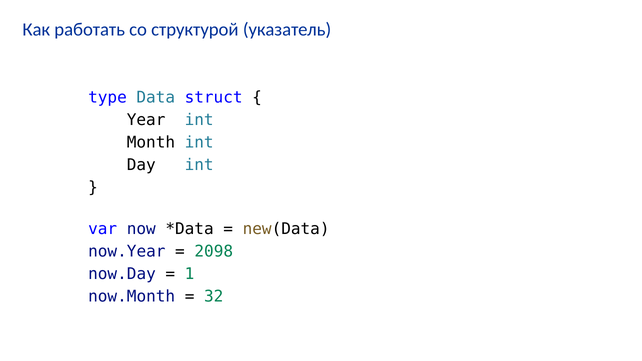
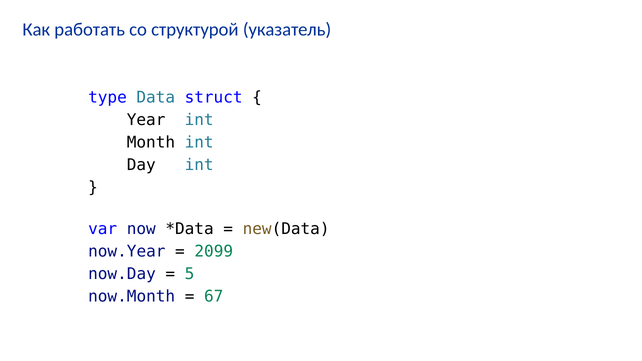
2098: 2098 -> 2099 (214, 251)
1: 1 -> 5 (190, 274)
32: 32 -> 67 (214, 296)
